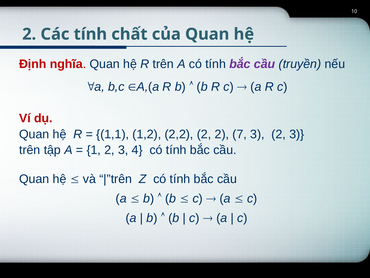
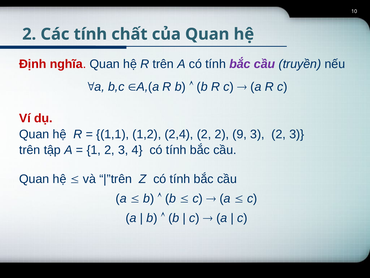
2,2: 2,2 -> 2,4 (179, 134)
7: 7 -> 9 (240, 134)
